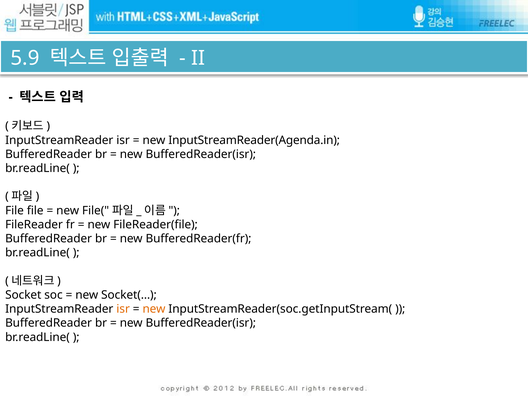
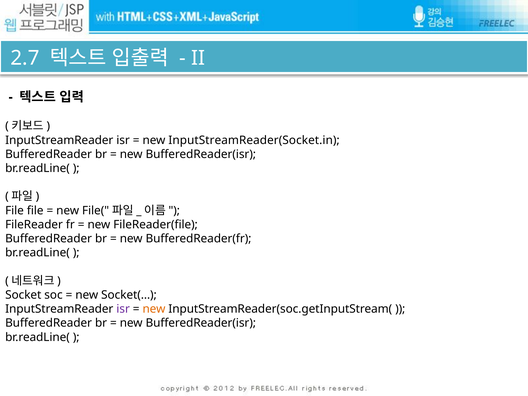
5.9: 5.9 -> 2.7 (25, 58)
InputStreamReader(Agenda.in: InputStreamReader(Agenda.in -> InputStreamReader(Socket.in (254, 140)
isr colour: orange -> purple (123, 309)
